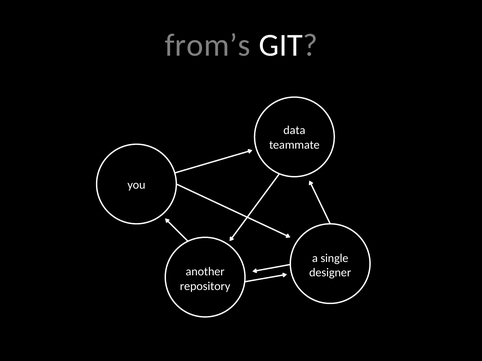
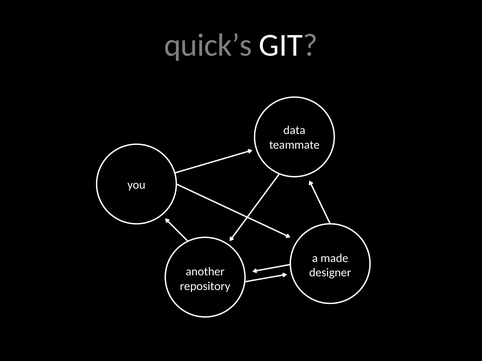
from’s: from’s -> quick’s (208, 45)
single: single -> made (334, 258)
